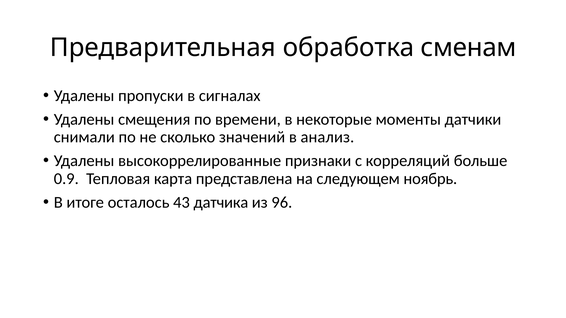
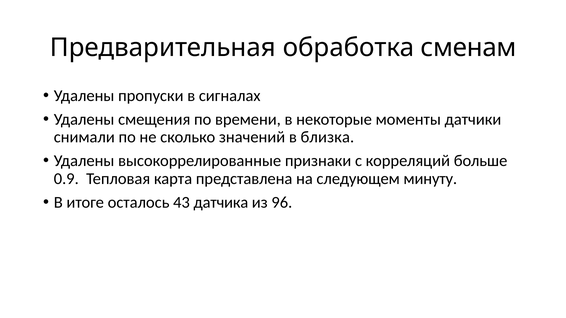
анализ: анализ -> близка (327, 137)
ноябрь: ноябрь -> минуту (430, 179)
